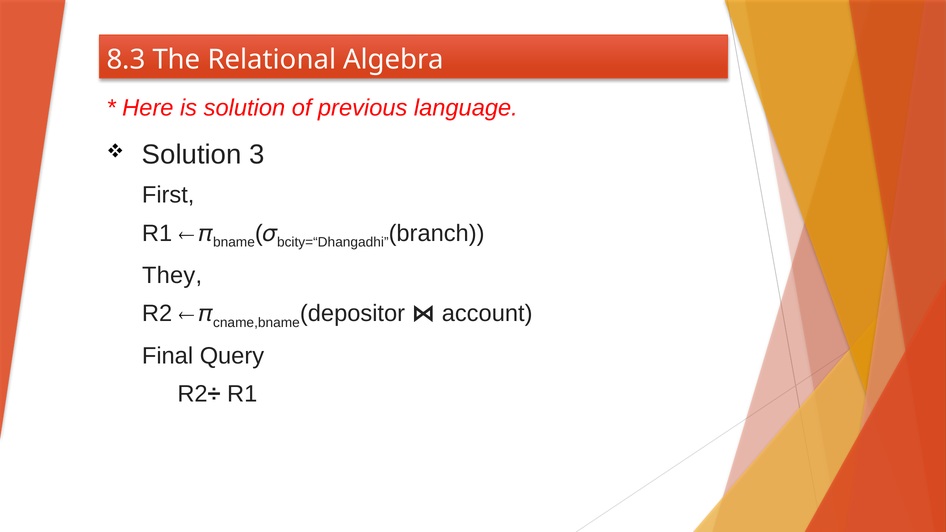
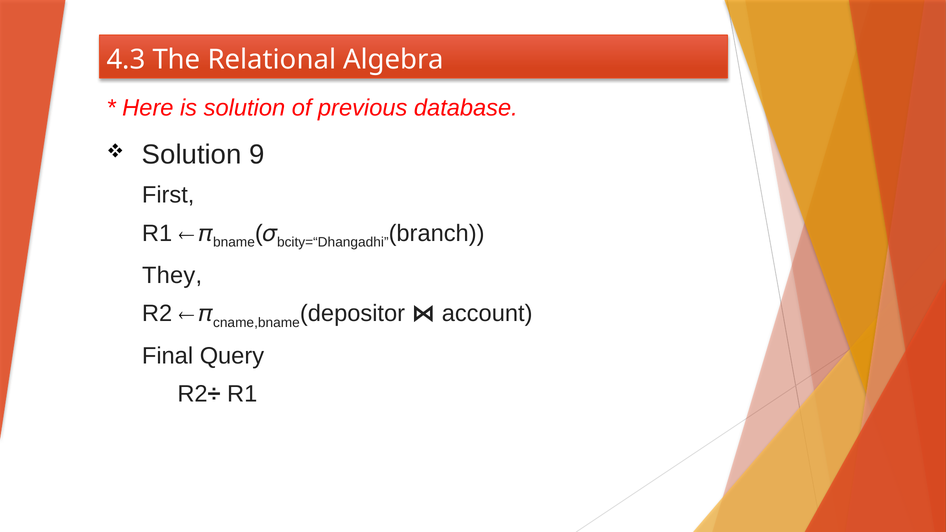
8.3: 8.3 -> 4.3 (126, 60)
language: language -> database (466, 108)
3: 3 -> 9 (257, 155)
